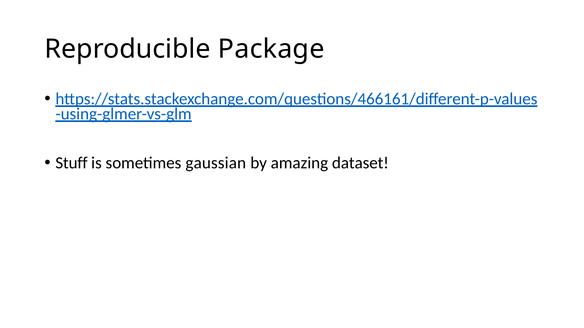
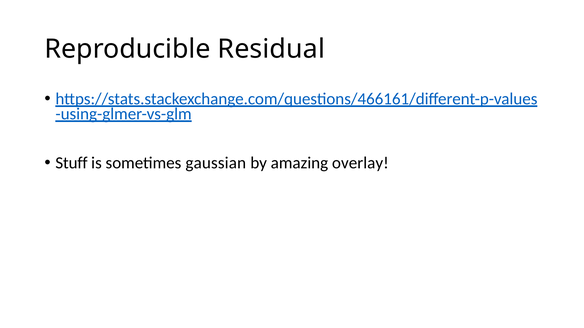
Package: Package -> Residual (271, 49)
dataset: dataset -> overlay (360, 163)
